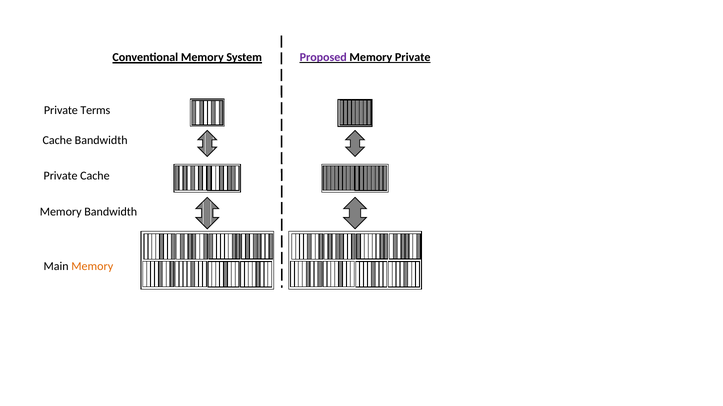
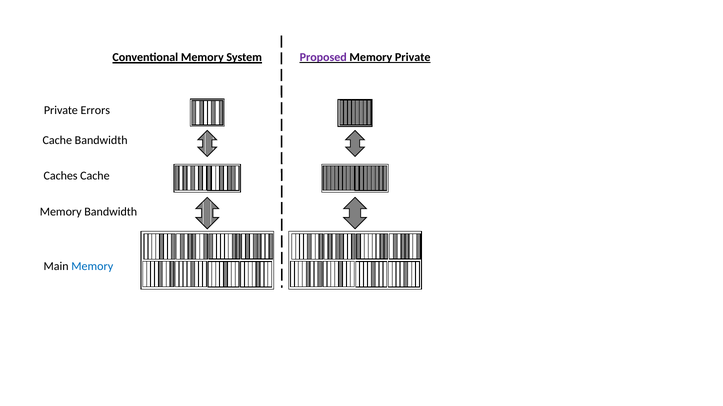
Terms: Terms -> Errors (95, 110)
Private: Private -> Caches (61, 176)
Memory colour: orange -> blue (92, 267)
